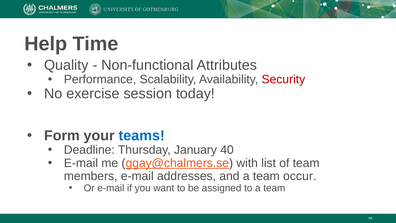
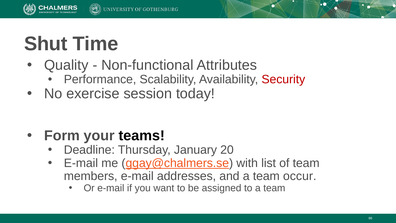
Help: Help -> Shut (46, 44)
teams colour: blue -> black (142, 136)
40: 40 -> 20 (227, 150)
